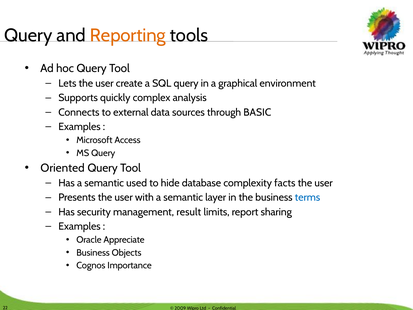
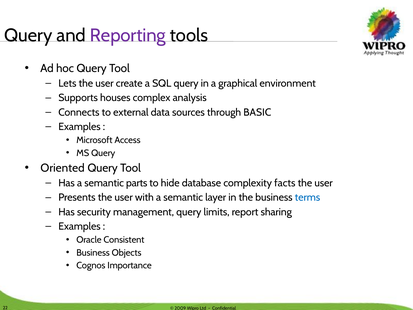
Reporting colour: orange -> purple (128, 36)
quickly: quickly -> houses (115, 98)
used: used -> parts (137, 183)
management result: result -> query (189, 212)
Appreciate: Appreciate -> Consistent (124, 240)
